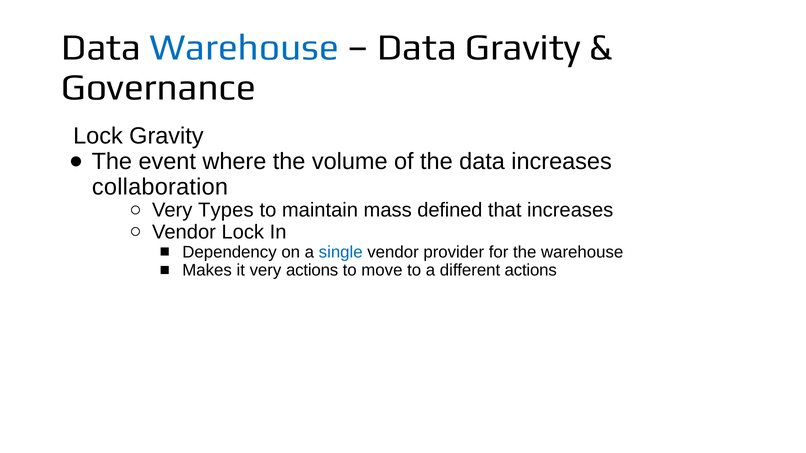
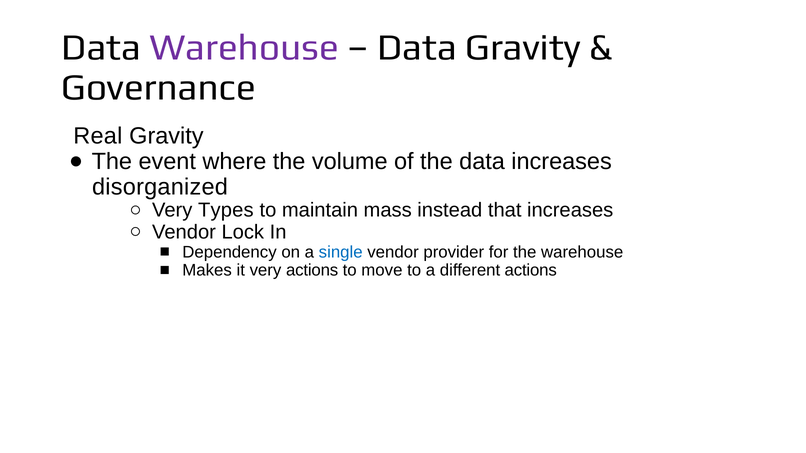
Warehouse colour: blue -> purple (244, 48)
Lock: Lock -> Real (98, 136)
collaboration: collaboration -> disorganized (160, 187)
defined: defined -> instead (450, 211)
